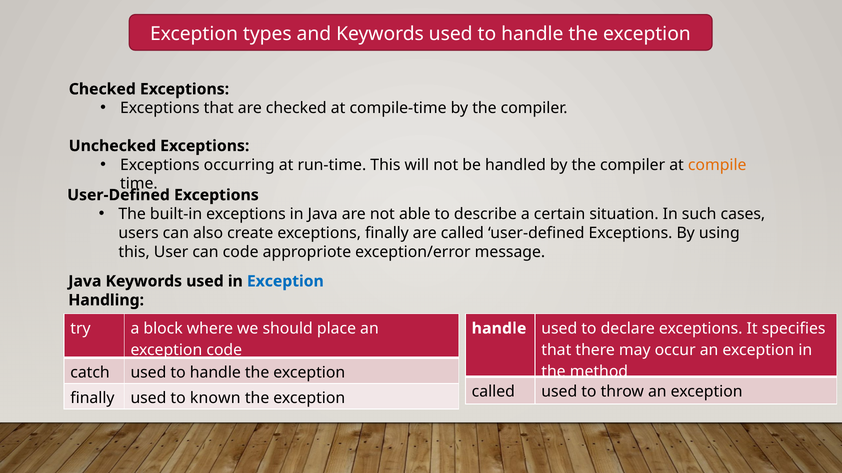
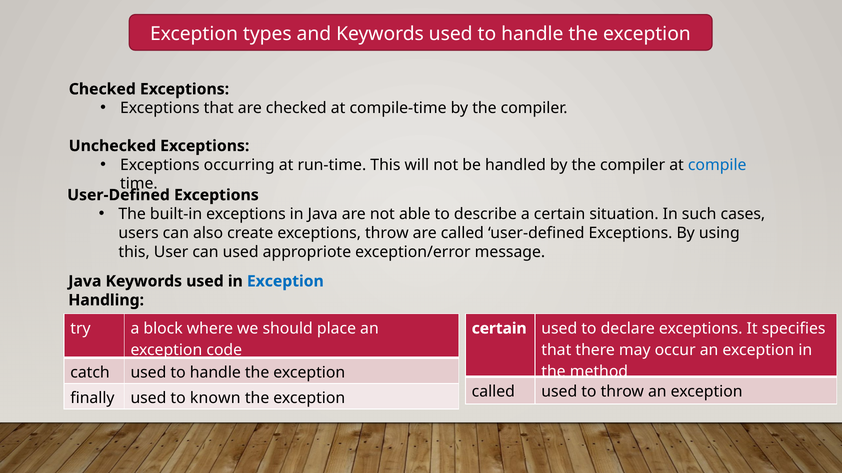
compile colour: orange -> blue (717, 165)
exceptions finally: finally -> throw (387, 233)
can code: code -> used (241, 252)
handle: handle -> certain (499, 329)
